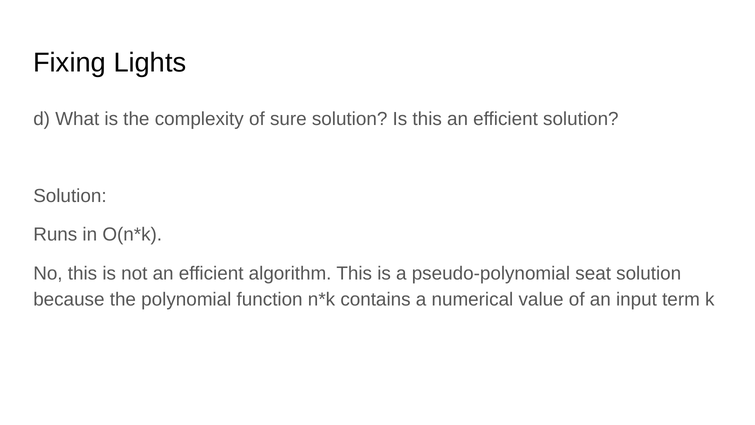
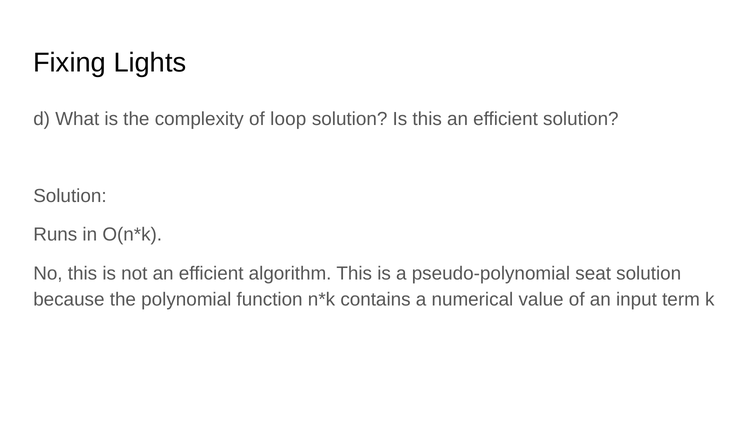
sure: sure -> loop (288, 119)
